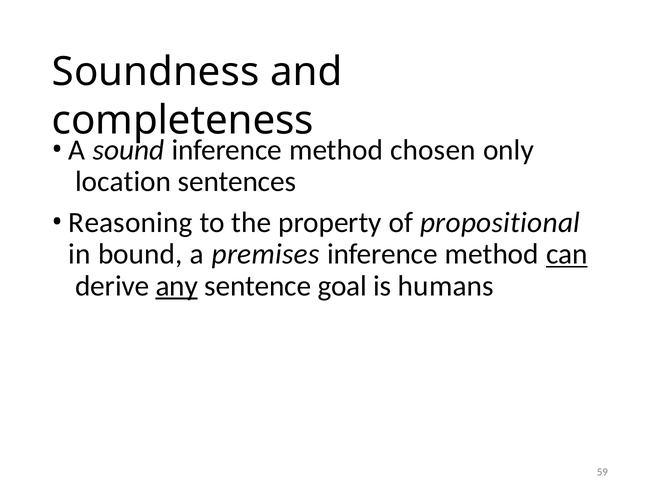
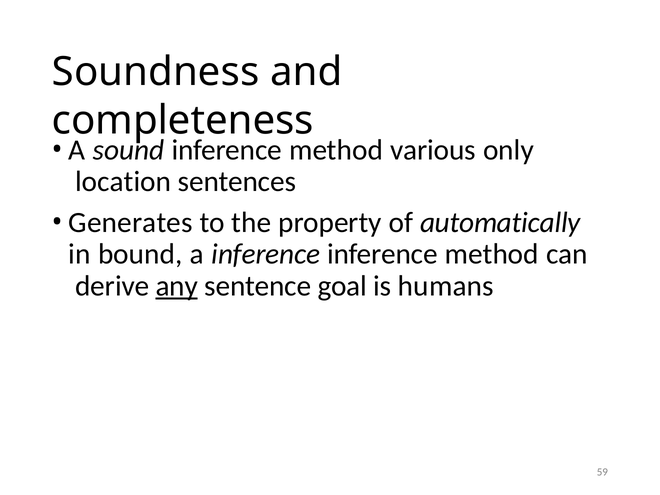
chosen: chosen -> various (433, 150)
Reasoning: Reasoning -> Generates (131, 222)
propositional: propositional -> automatically (500, 222)
a premises: premises -> inference (266, 254)
can underline: present -> none (567, 254)
